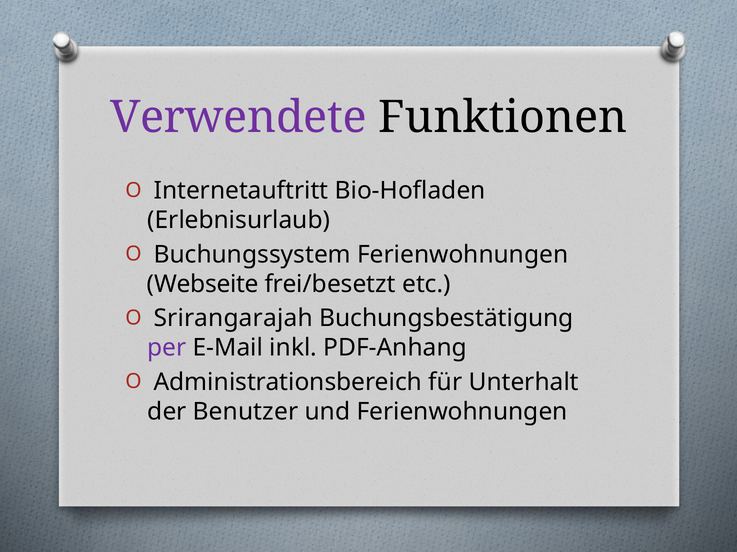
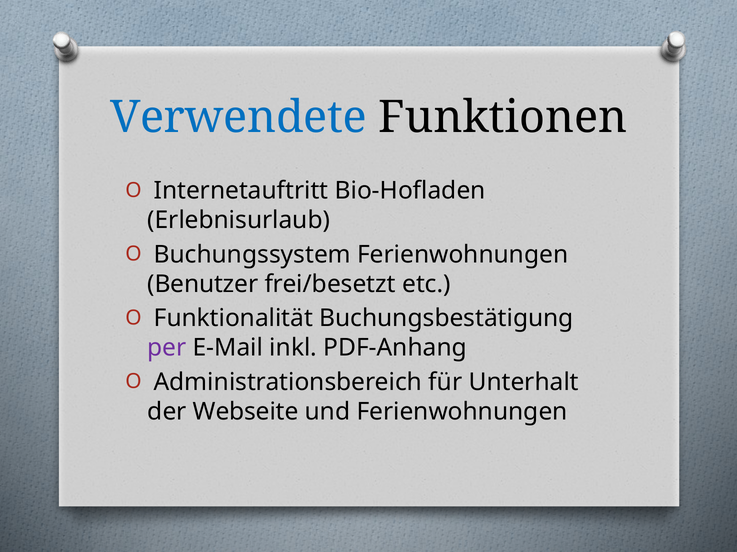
Verwendete colour: purple -> blue (239, 117)
Webseite: Webseite -> Benutzer (203, 284)
Srirangarajah: Srirangarajah -> Funktionalität (233, 319)
Benutzer: Benutzer -> Webseite (246, 412)
